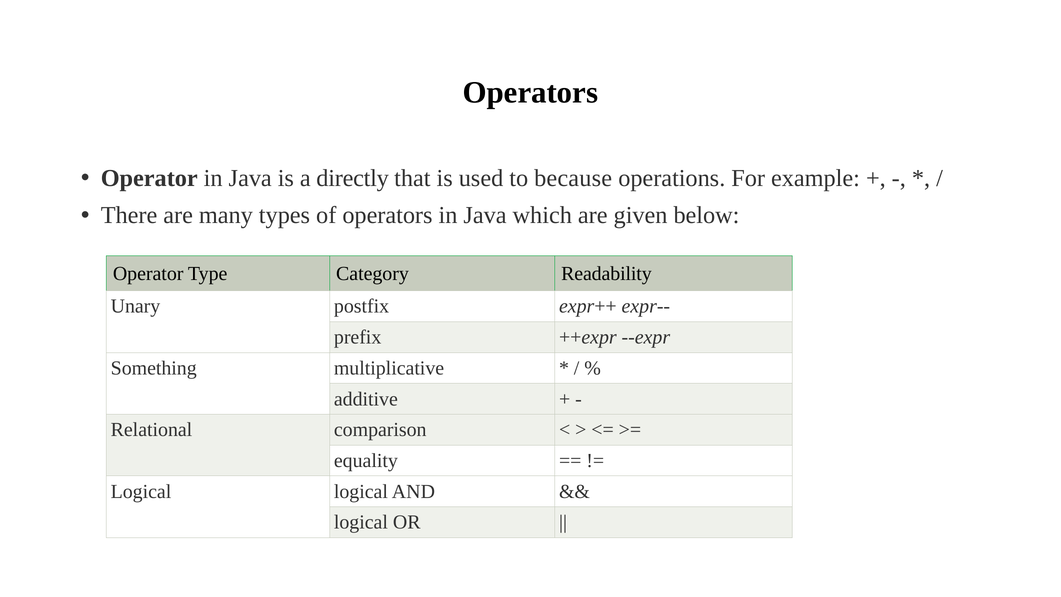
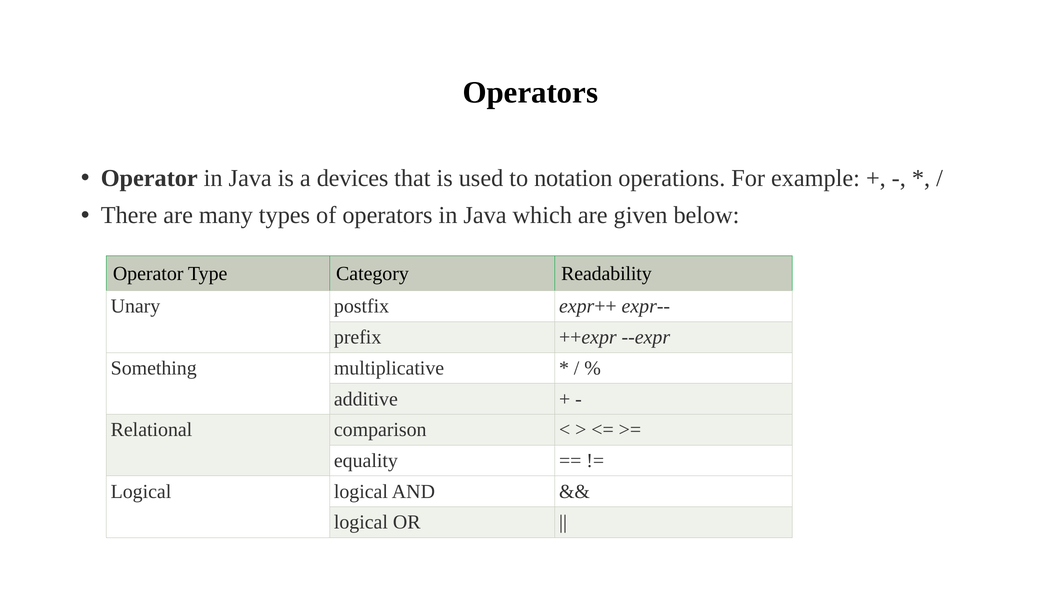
directly: directly -> devices (353, 178)
because: because -> notation (573, 178)
